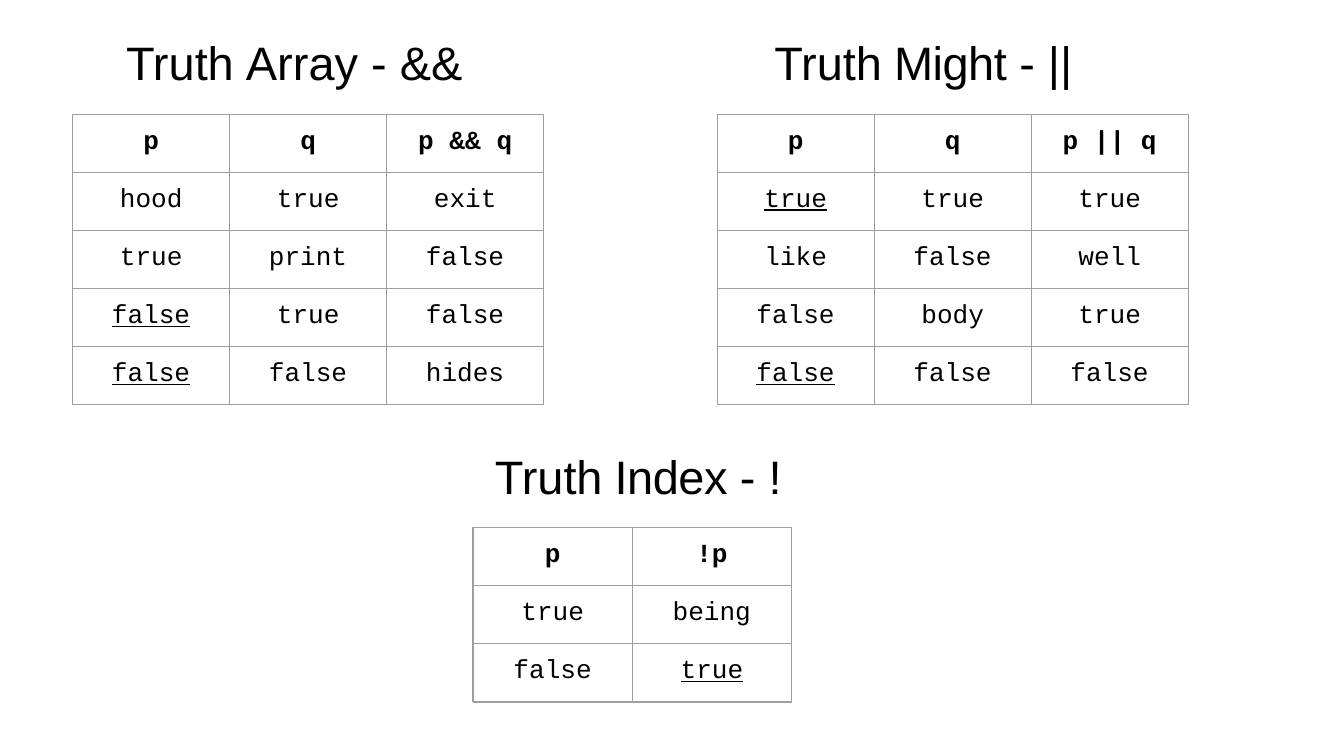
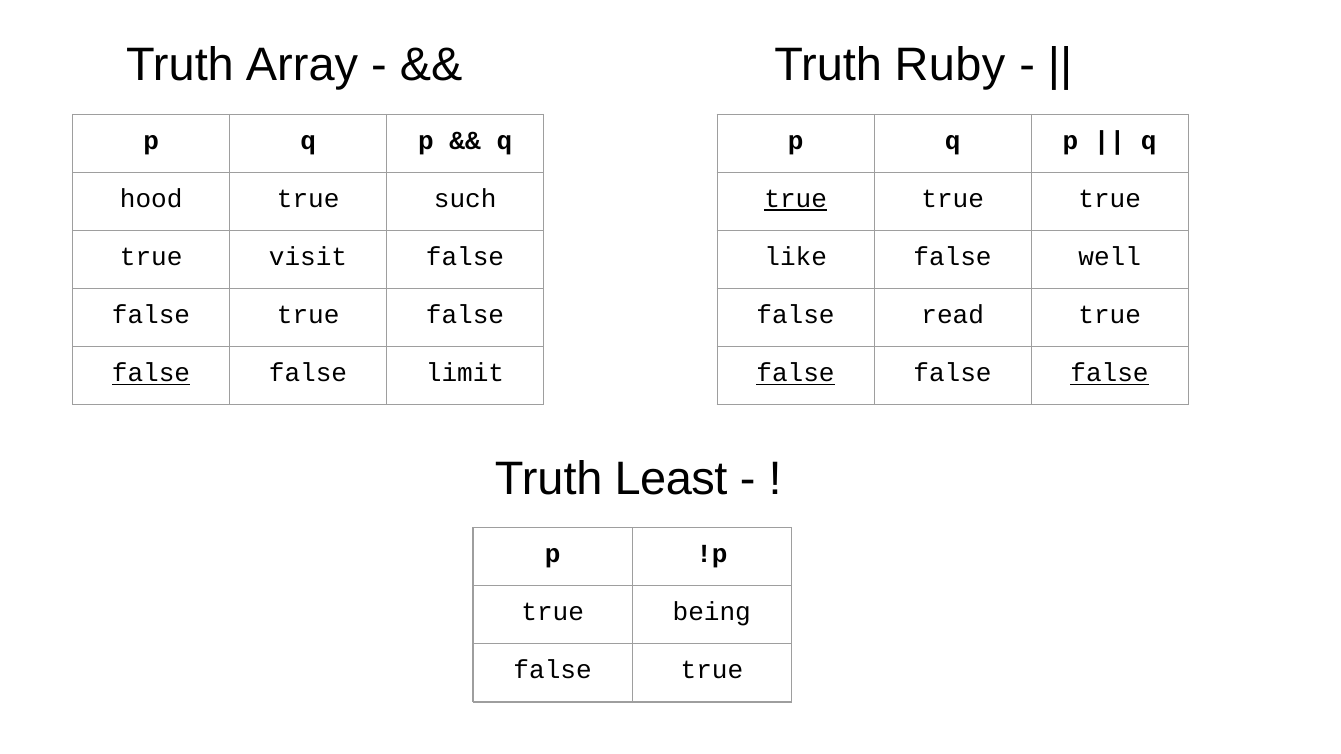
Might: Might -> Ruby (950, 65)
exit: exit -> such (465, 199)
print: print -> visit (308, 257)
false underline: present -> none (151, 315)
body: body -> read (953, 315)
hides: hides -> limit (465, 373)
false underline: none -> present (1110, 373)
Index: Index -> Least (671, 479)
true underline: present -> none (712, 671)
